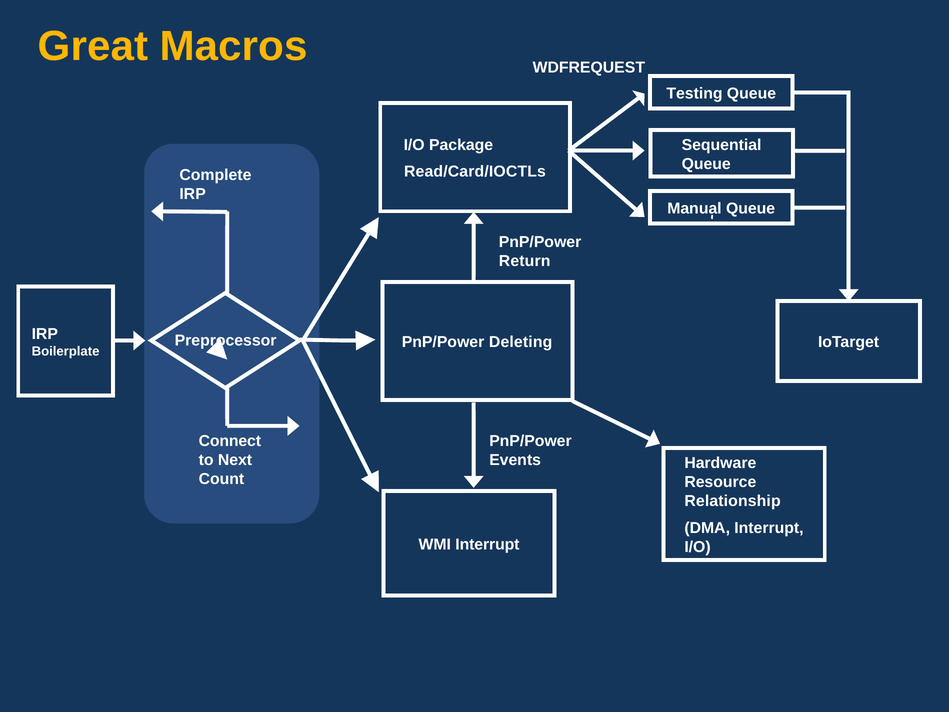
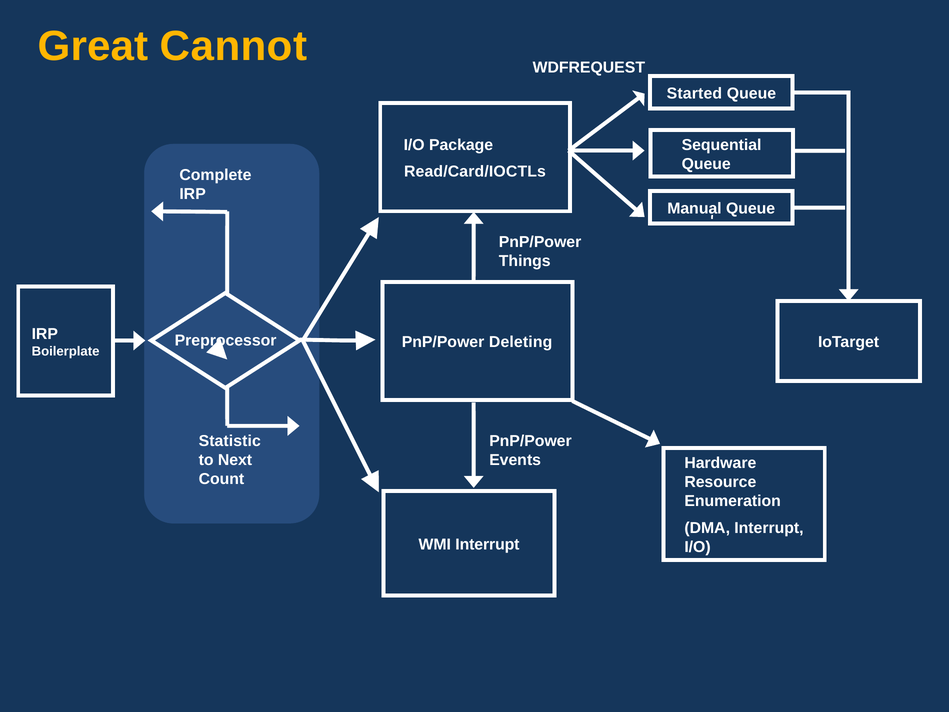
Macros: Macros -> Cannot (233, 46)
Testing: Testing -> Started (694, 93)
Return: Return -> Things (525, 261)
Connect: Connect -> Statistic (230, 441)
Relationship: Relationship -> Enumeration (733, 501)
